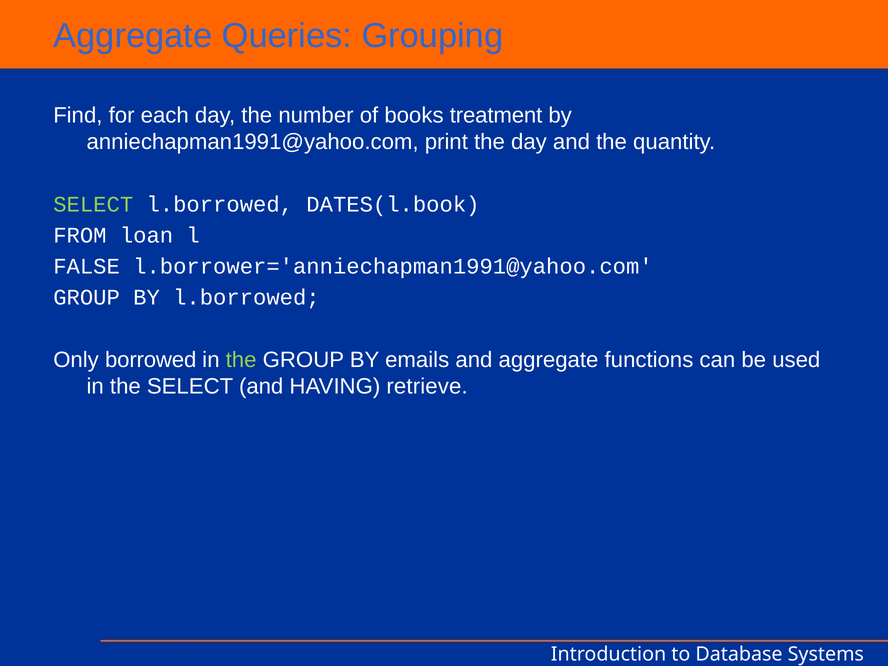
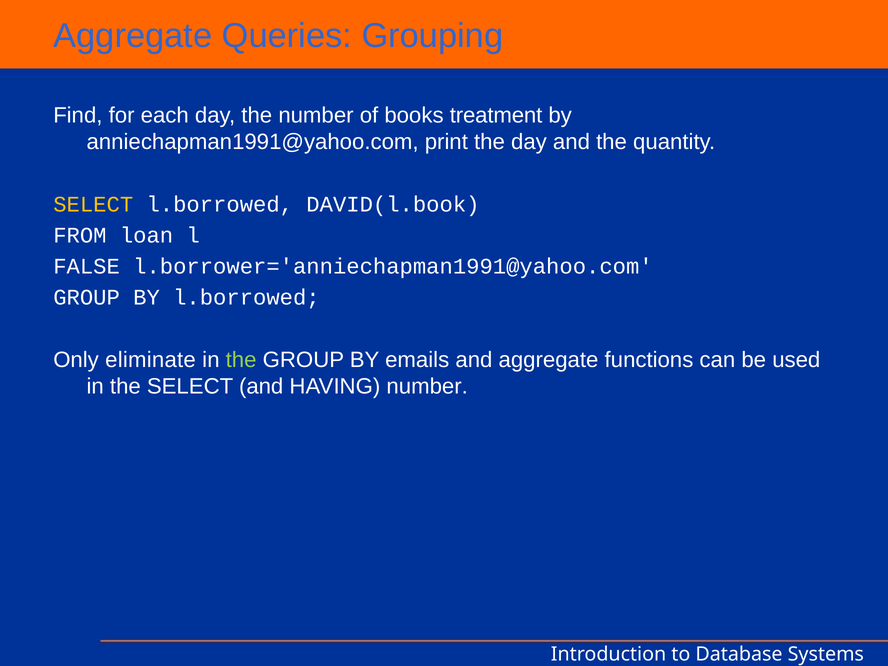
SELECT colour: light green -> yellow (93, 204)
DATES(l.book: DATES(l.book -> DAVID(l.book (393, 204)
borrowed: borrowed -> eliminate (151, 360)
HAVING retrieve: retrieve -> number (427, 386)
